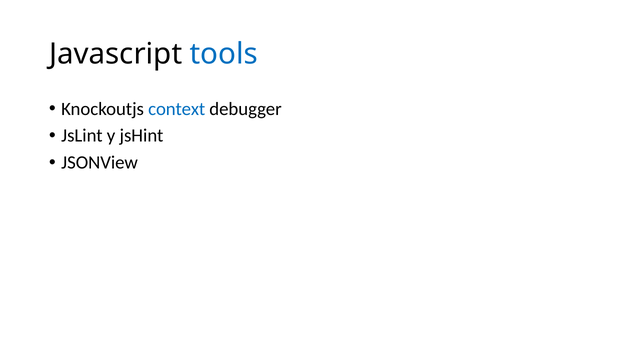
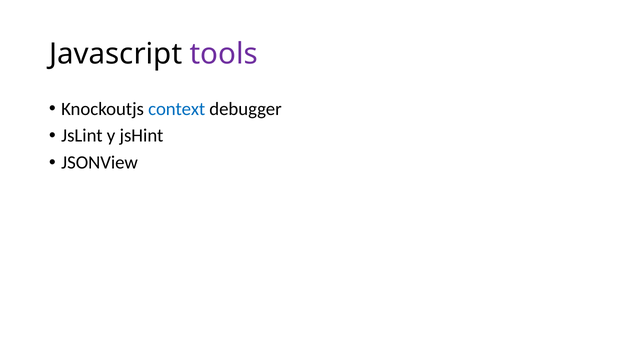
tools colour: blue -> purple (224, 54)
